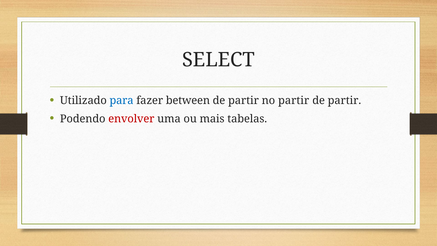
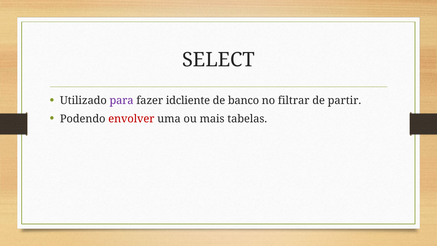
para colour: blue -> purple (122, 101)
between: between -> idcliente (188, 101)
partir: partir -> banco (244, 101)
no partir: partir -> filtrar (294, 101)
